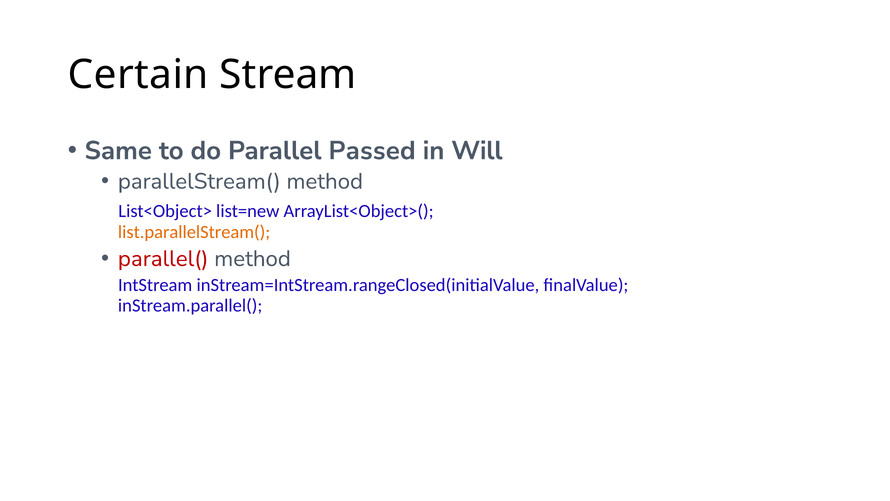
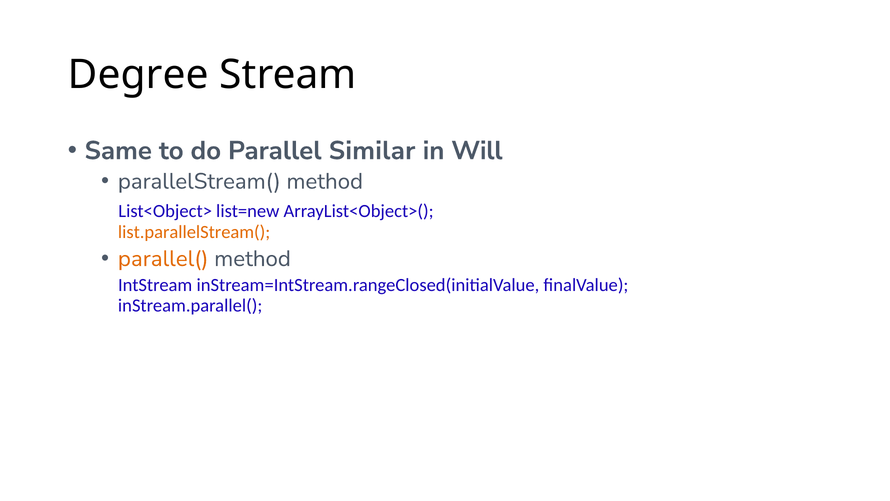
Certain: Certain -> Degree (138, 75)
Passed: Passed -> Similar (372, 150)
parallel( colour: red -> orange (163, 258)
